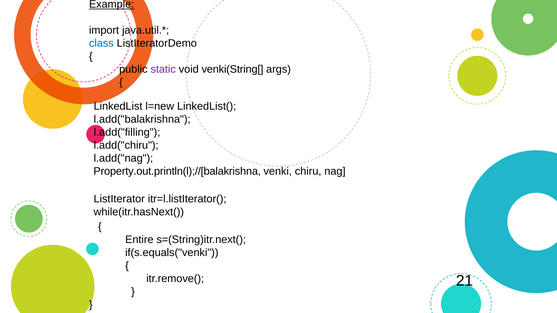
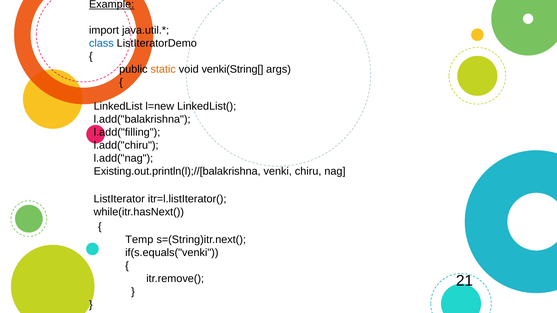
static colour: purple -> orange (163, 69)
Property.out.println(l);//[balakrishna: Property.out.println(l);//[balakrishna -> Existing.out.println(l);//[balakrishna (177, 171)
Entire: Entire -> Temp (139, 240)
